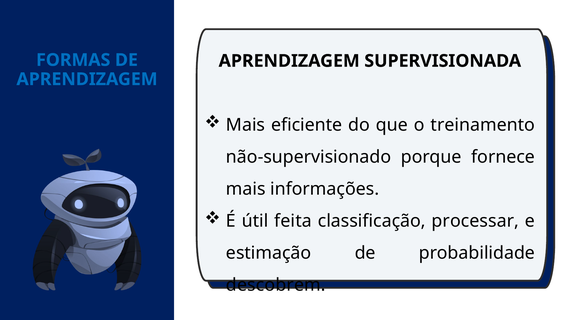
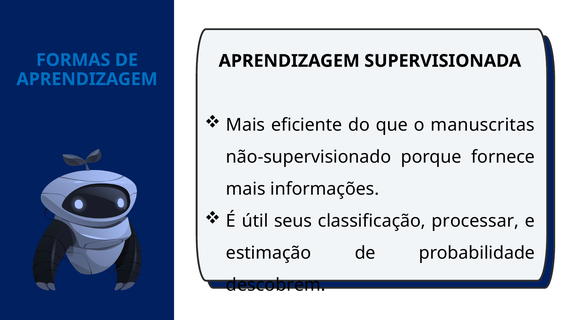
treinamento: treinamento -> manuscritas (483, 125)
feita: feita -> seus (293, 221)
